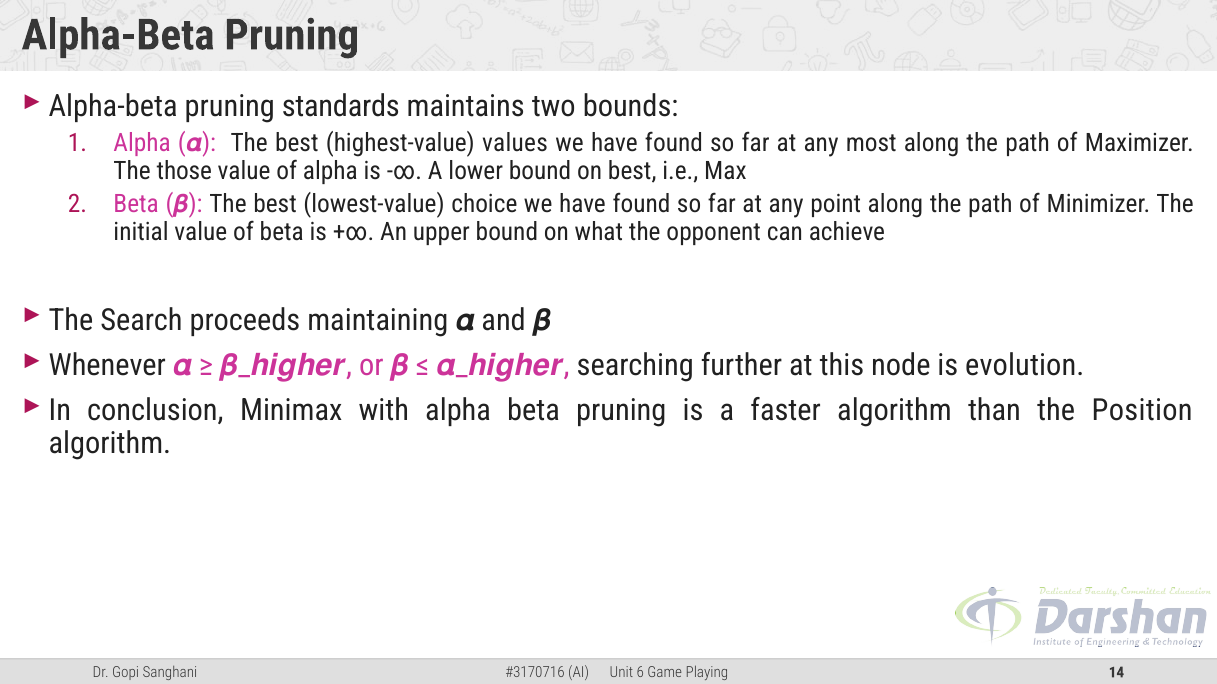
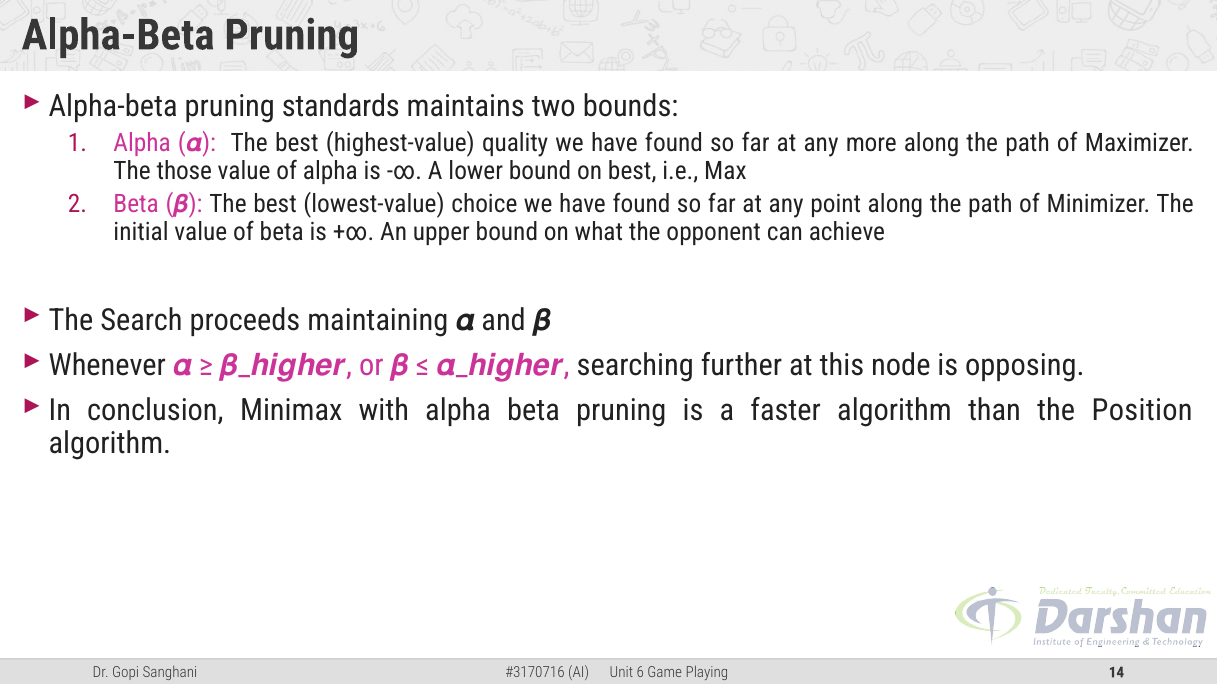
values: values -> quality (515, 143)
most: most -> more (871, 143)
evolution: evolution -> opposing (1025, 366)
